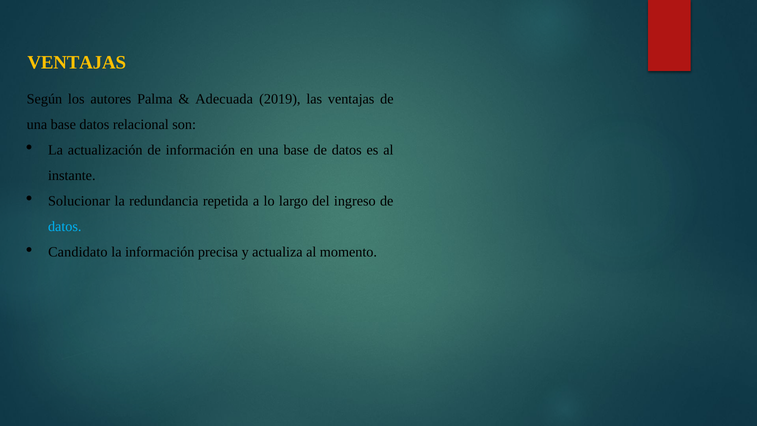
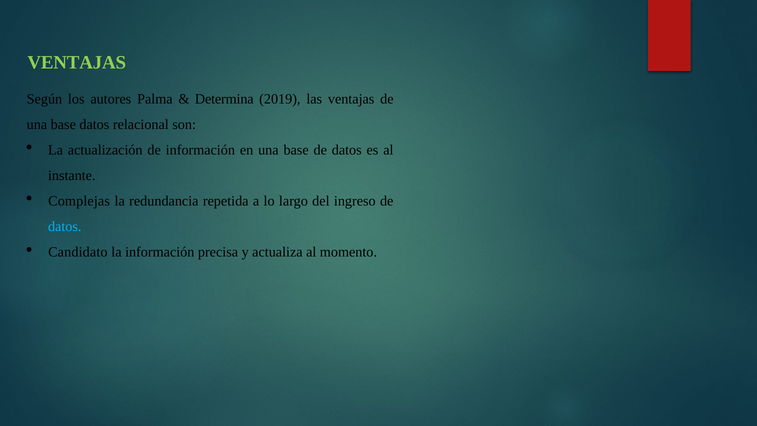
VENTAJAS colour: yellow -> light green (77, 62)
Adecuada: Adecuada -> Determina (224, 99)
Solucionar: Solucionar -> Complejas (79, 201)
